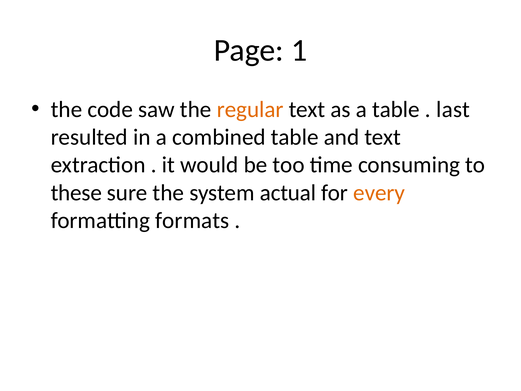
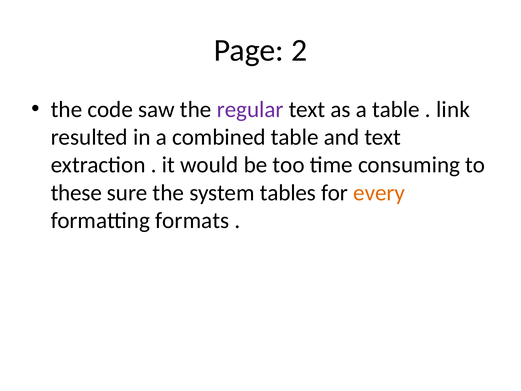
1: 1 -> 2 (299, 50)
regular colour: orange -> purple (250, 109)
last: last -> link (453, 109)
actual: actual -> tables (288, 193)
